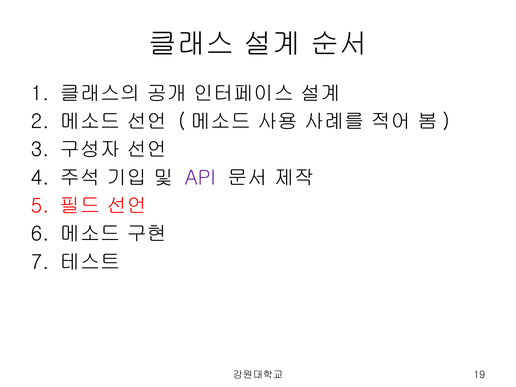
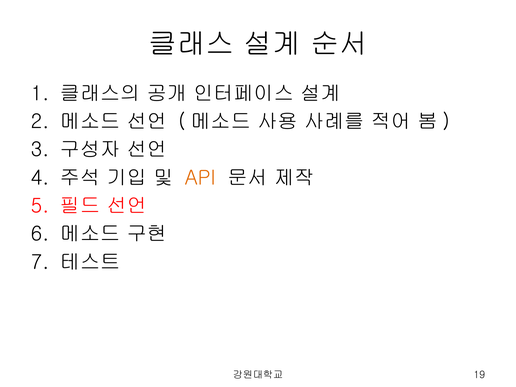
API colour: purple -> orange (200, 178)
